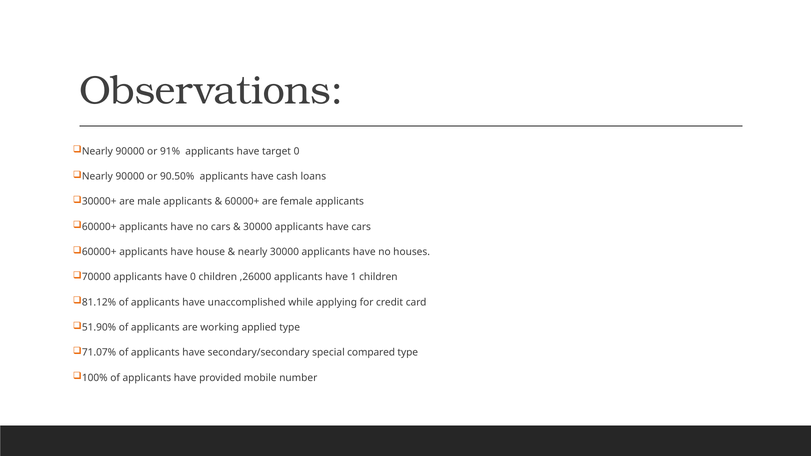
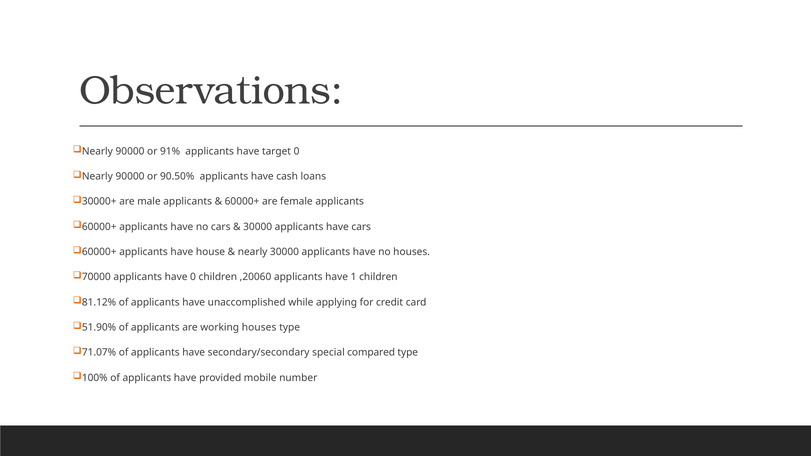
,26000: ,26000 -> ,20060 (256, 277)
working applied: applied -> houses (259, 328)
